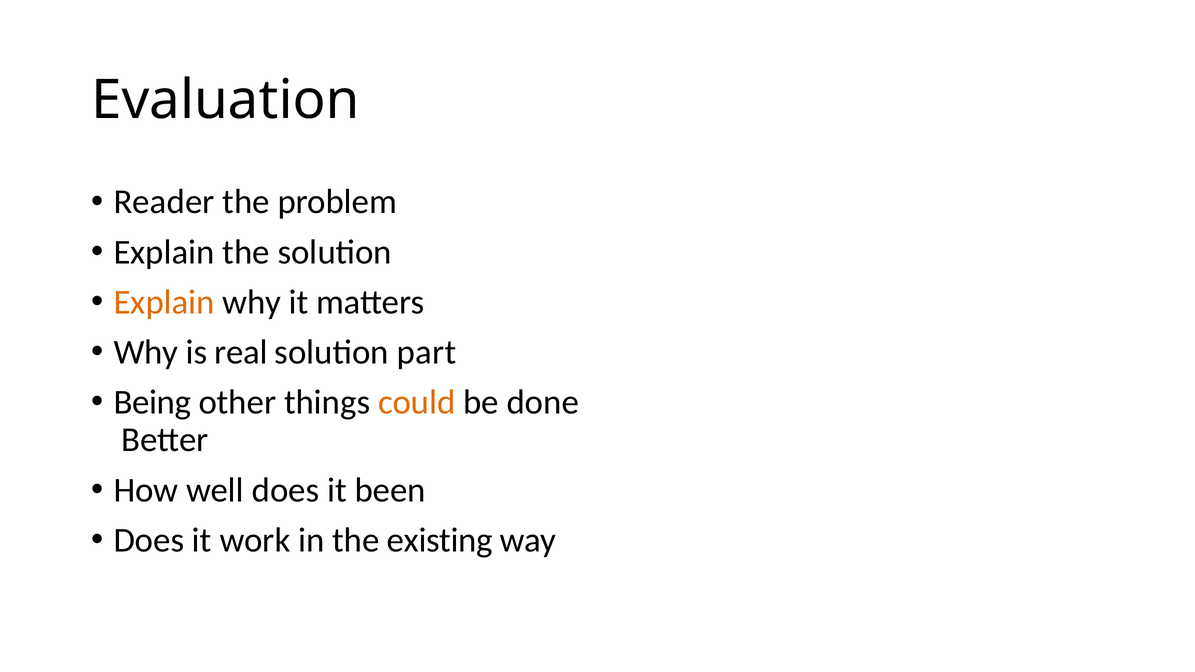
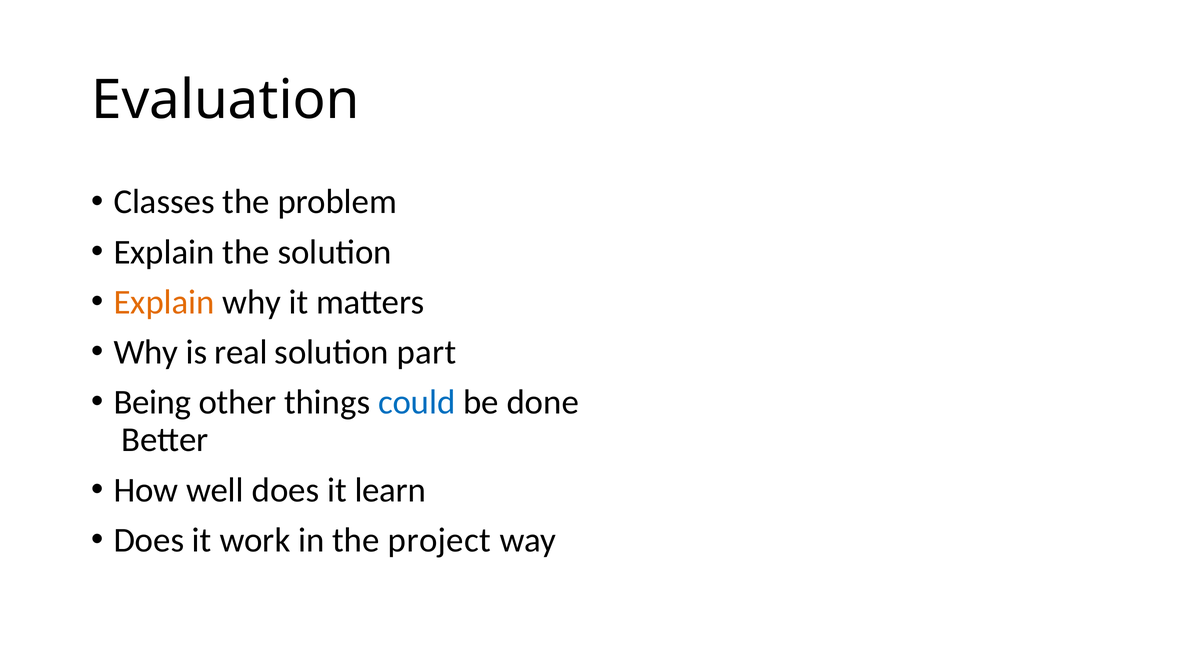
Reader: Reader -> Classes (164, 202)
could colour: orange -> blue (417, 402)
been: been -> learn (390, 490)
existing: existing -> project (439, 540)
